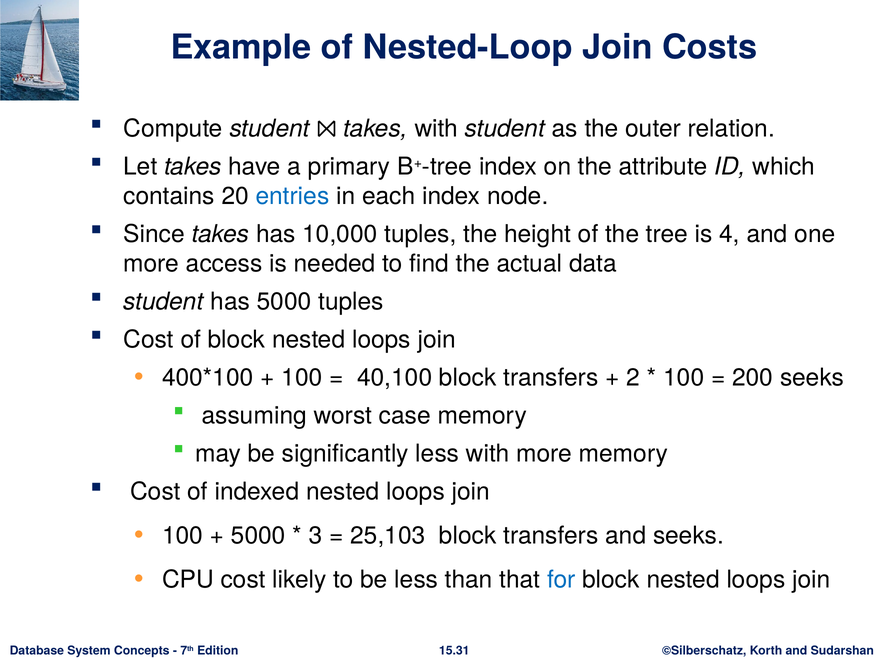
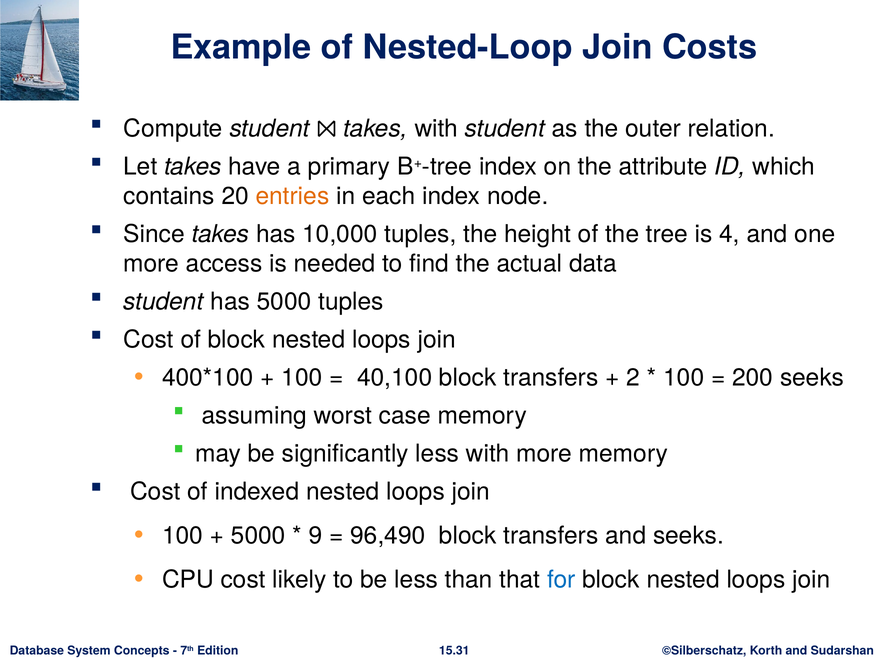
entries colour: blue -> orange (293, 196)
3: 3 -> 9 (316, 536)
25,103: 25,103 -> 96,490 (388, 536)
